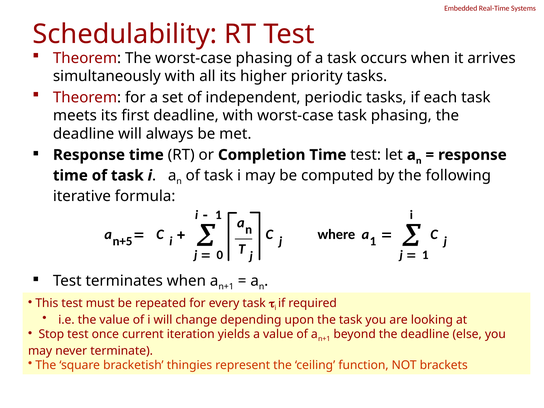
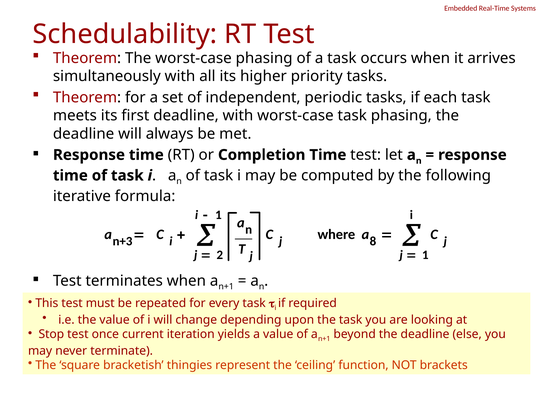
n+5: n+5 -> n+3 (122, 241)
a 1: 1 -> 8 (373, 241)
0: 0 -> 2 (220, 255)
